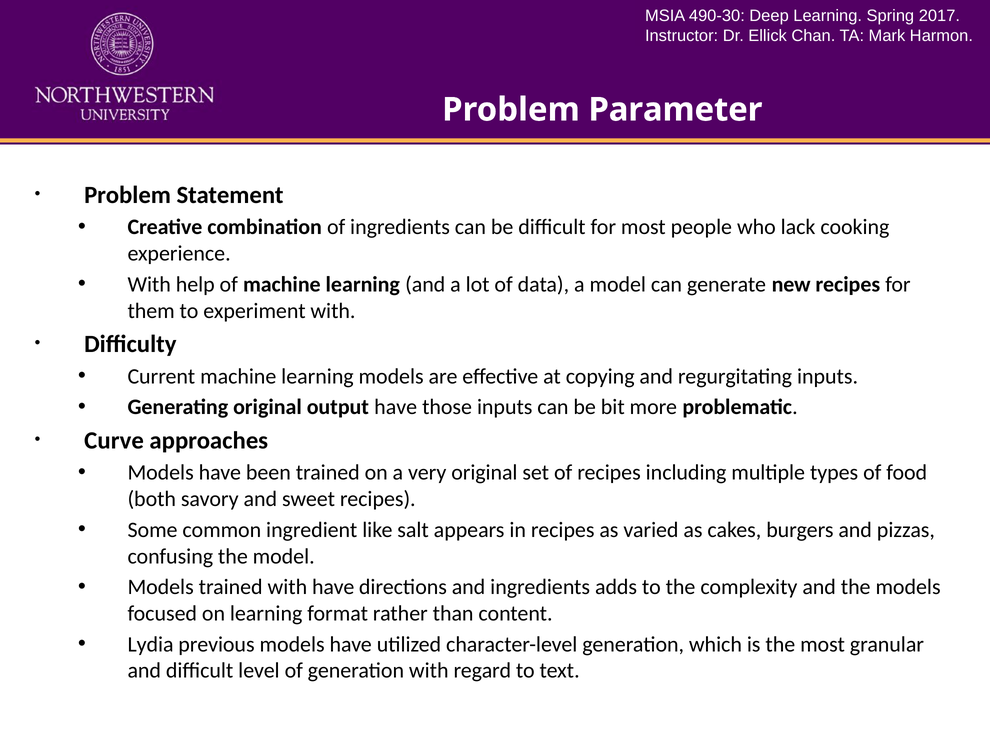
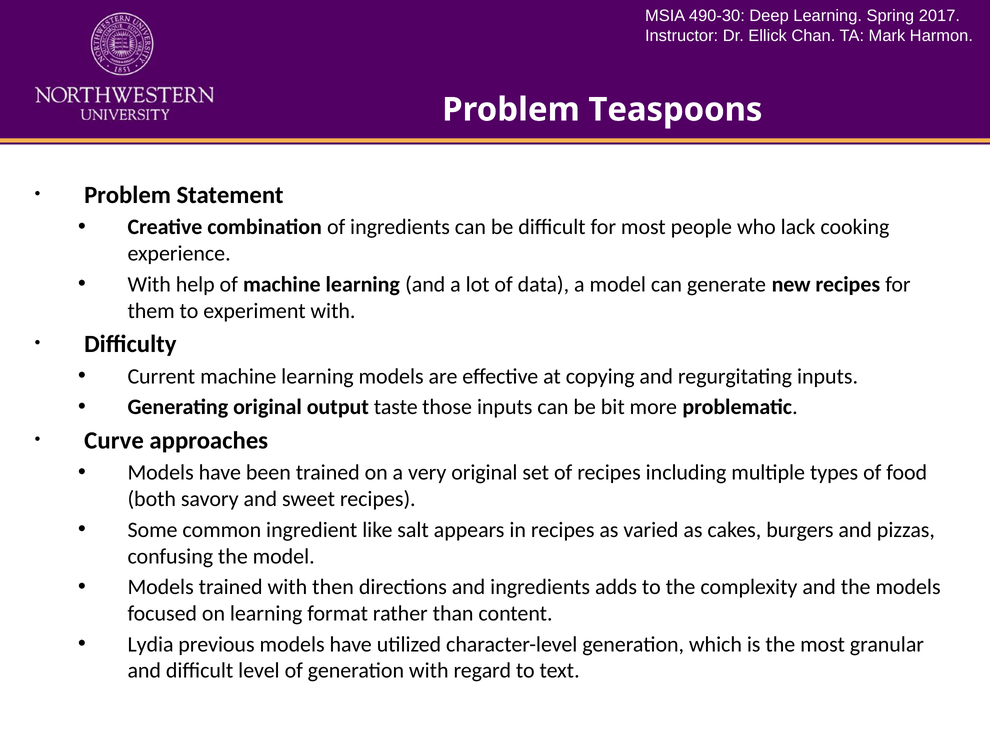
Parameter: Parameter -> Teaspoons (675, 110)
output have: have -> taste (396, 407)
with have: have -> then (333, 587)
